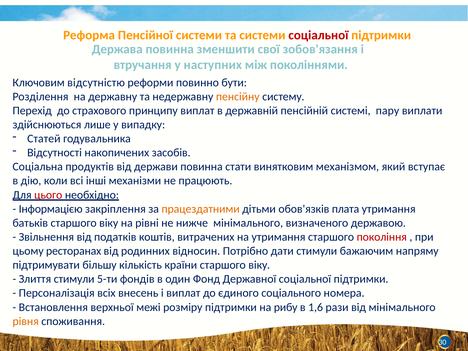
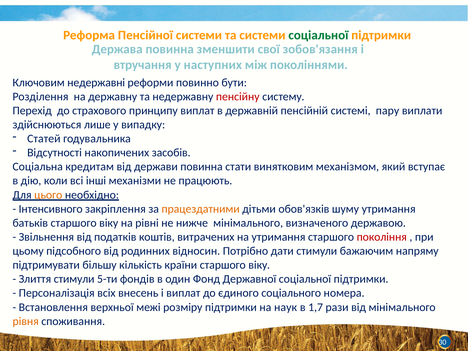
соціальної colour: red -> green (318, 35)
відсутністю: відсутністю -> недержавні (96, 83)
пенсійну colour: orange -> red (238, 97)
продуктів: продуктів -> кредитам (90, 167)
цього colour: red -> orange (48, 195)
Інформацією: Інформацією -> Інтенсивного (51, 209)
плата: плата -> шуму (346, 209)
ресторанах: ресторанах -> підсобного (74, 251)
рибу: рибу -> наук (286, 307)
1,6: 1,6 -> 1,7 (316, 307)
